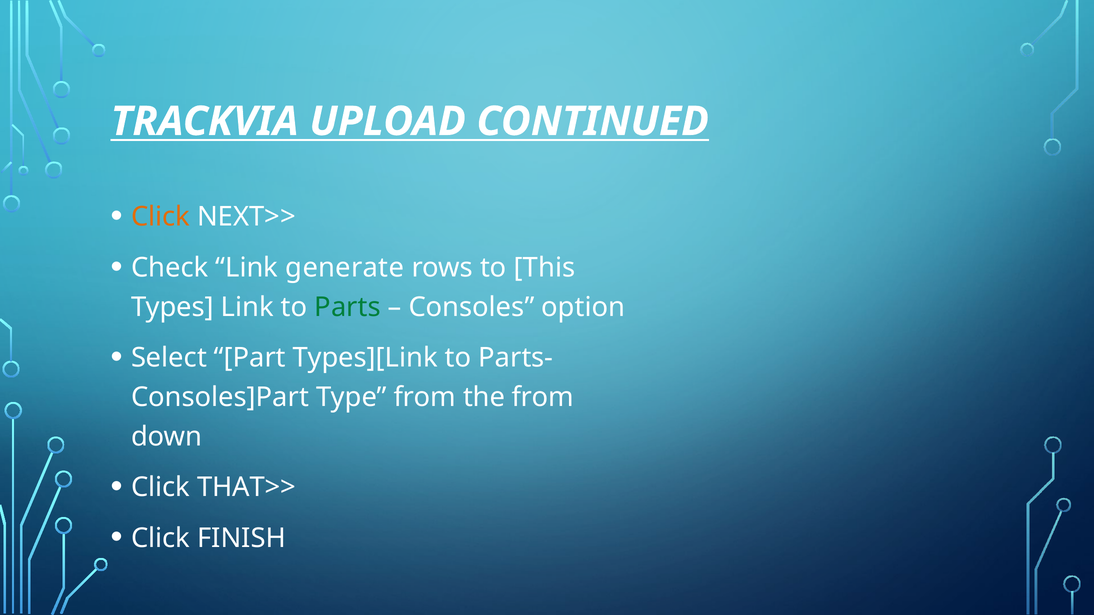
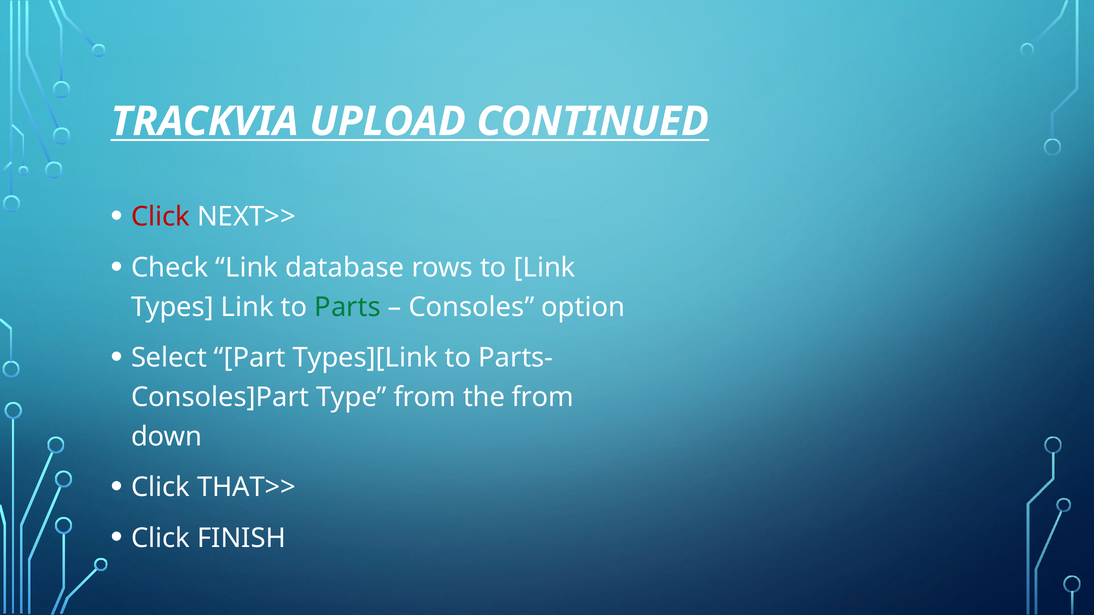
Click colour: orange -> red (161, 217)
generate: generate -> database (345, 268)
to This: This -> Link (545, 268)
